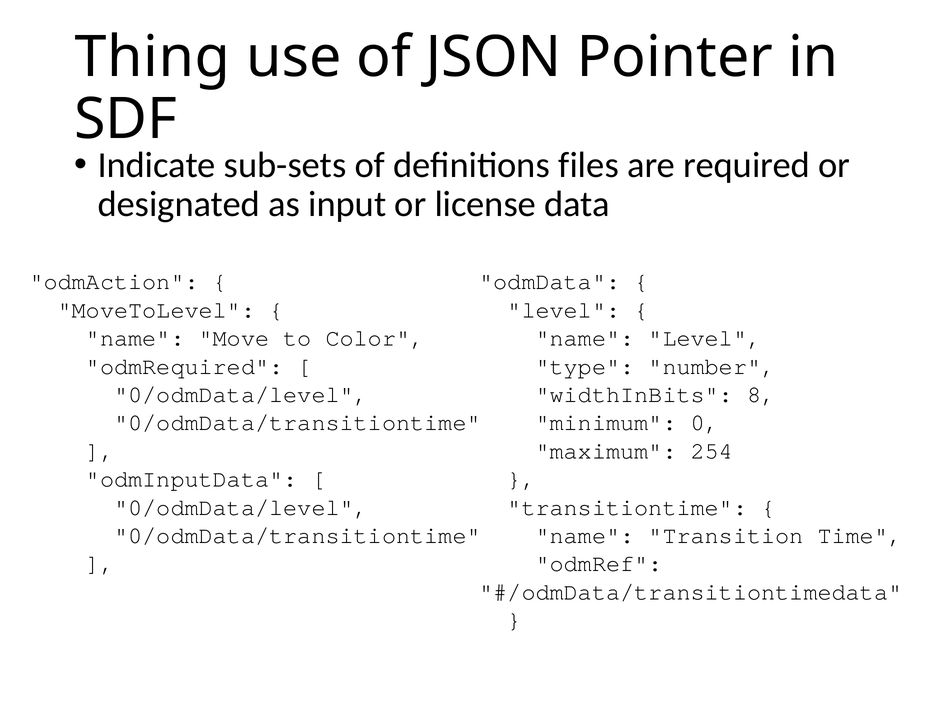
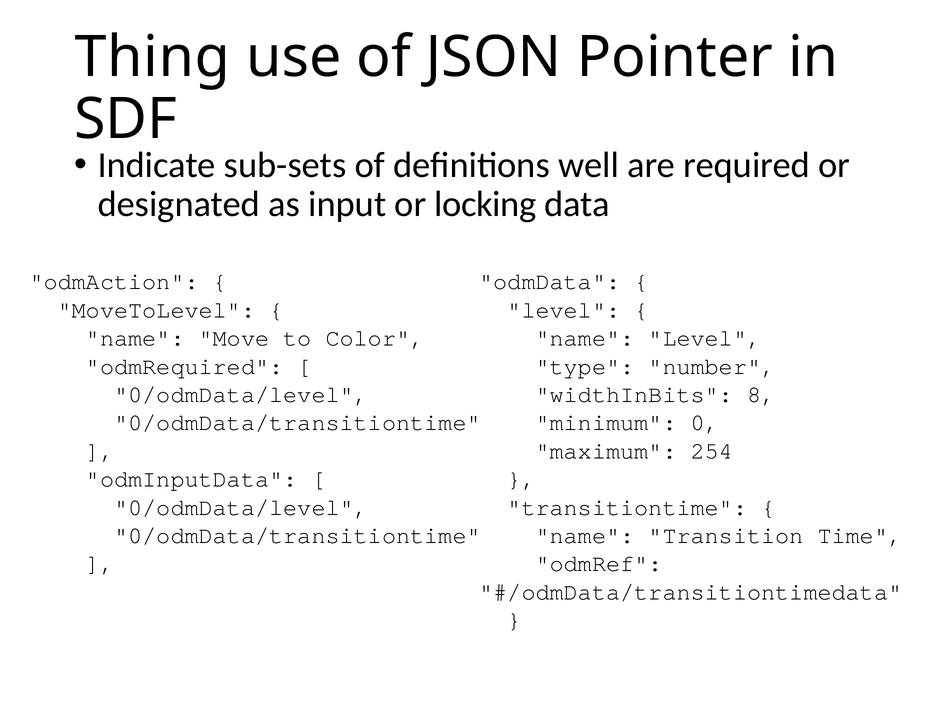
files: files -> well (589, 165)
license: license -> locking (485, 204)
